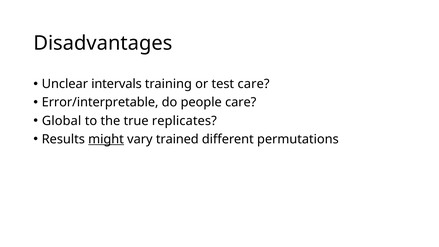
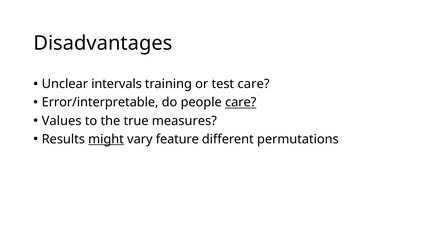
care underline: none -> present (241, 102)
Global: Global -> Values (62, 121)
replicates: replicates -> measures (184, 121)
trained: trained -> feature (177, 139)
